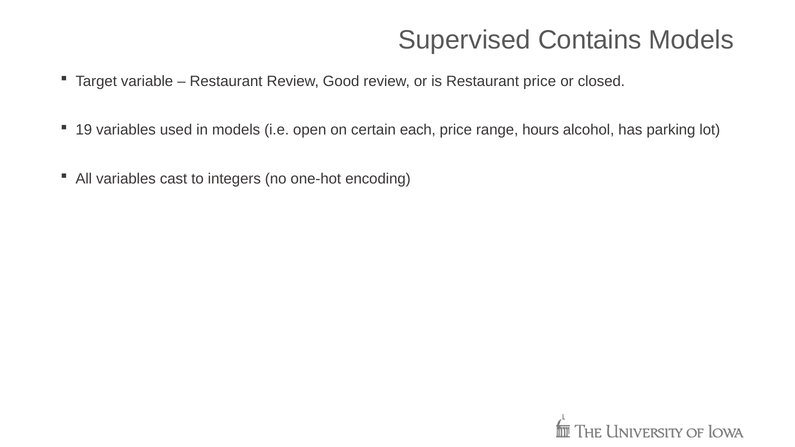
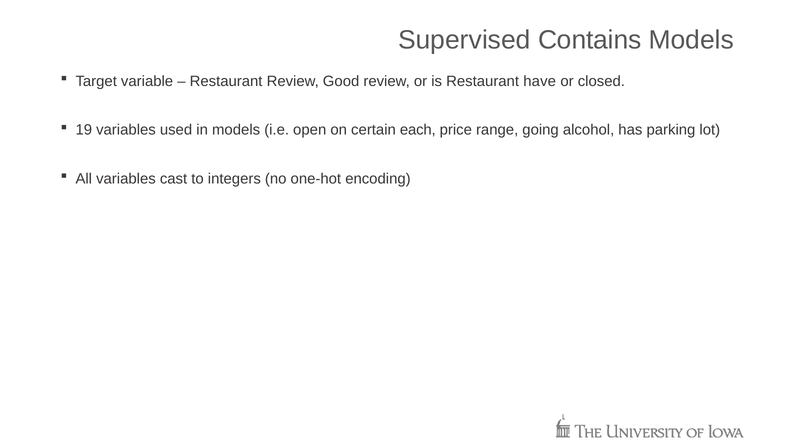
Restaurant price: price -> have (540, 81)
hours: hours -> going (541, 130)
